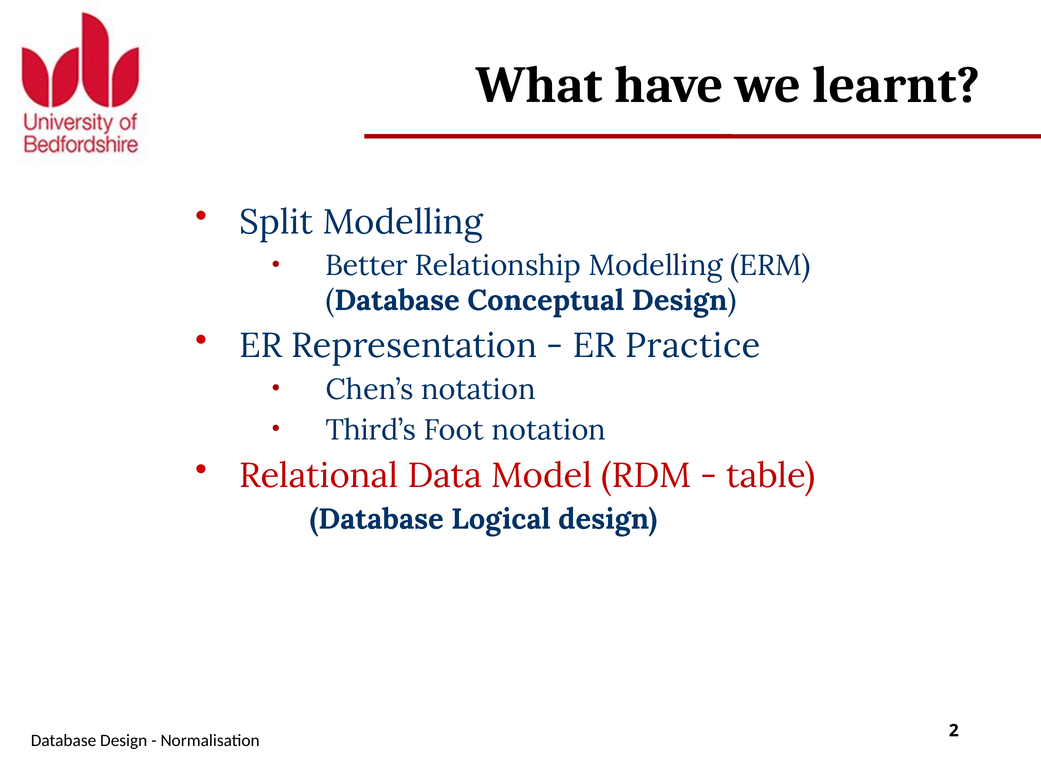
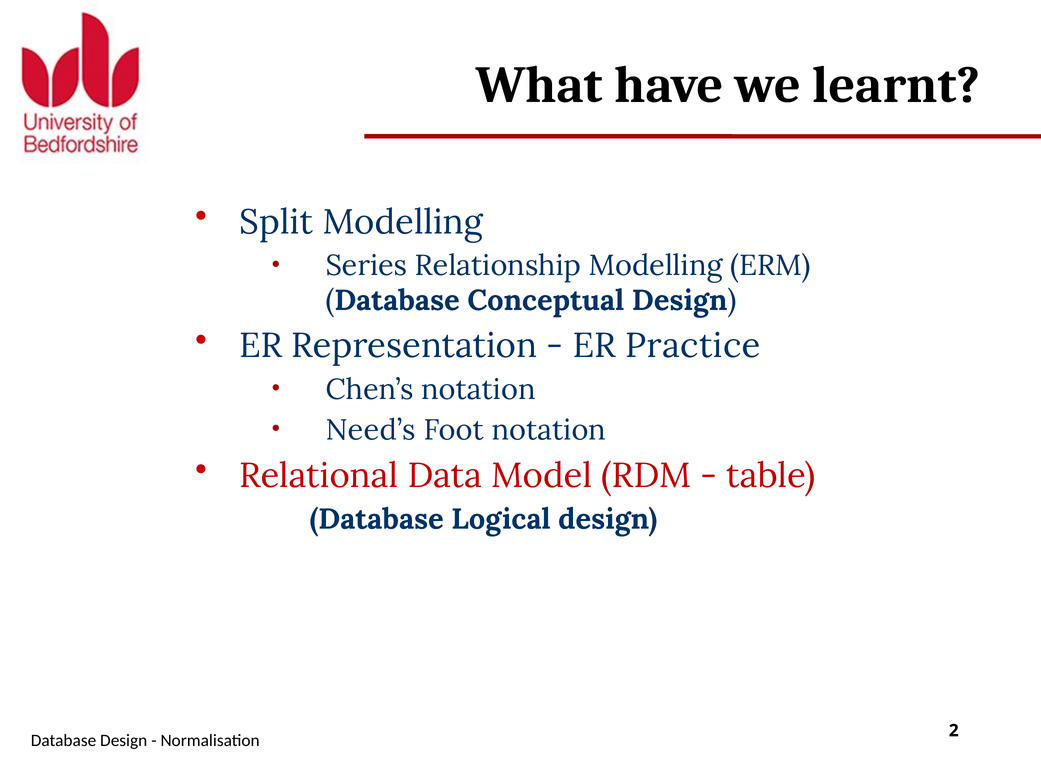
Better: Better -> Series (366, 266)
Third’s: Third’s -> Need’s (371, 430)
